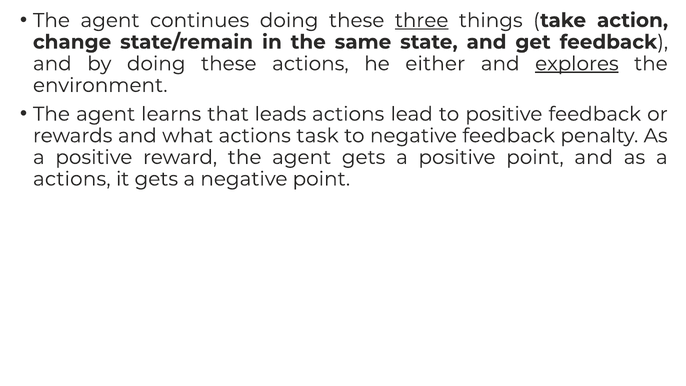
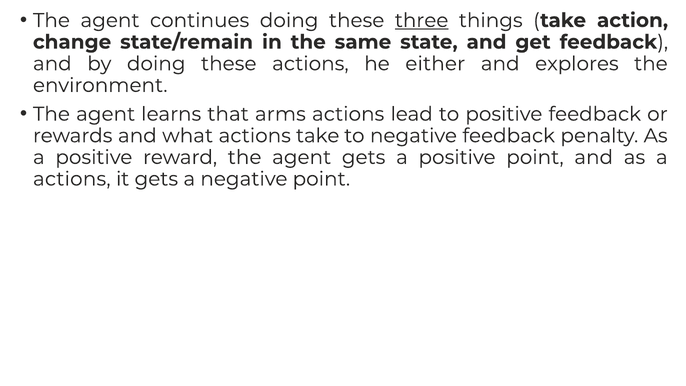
explores underline: present -> none (577, 64)
leads: leads -> arms (280, 114)
actions task: task -> take (318, 136)
